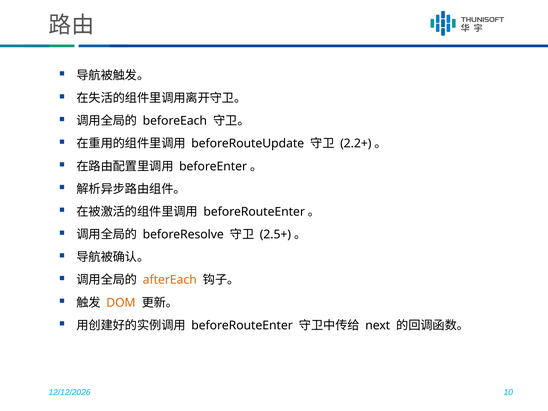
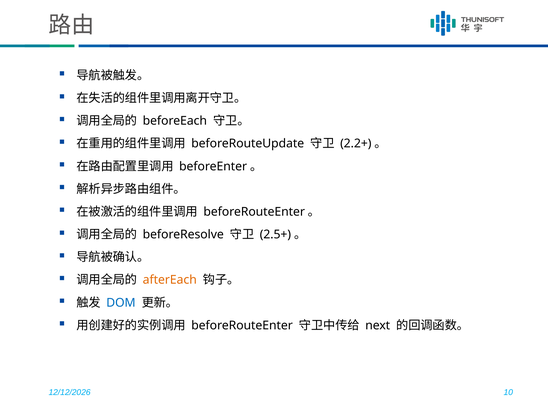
DOM colour: orange -> blue (121, 303)
